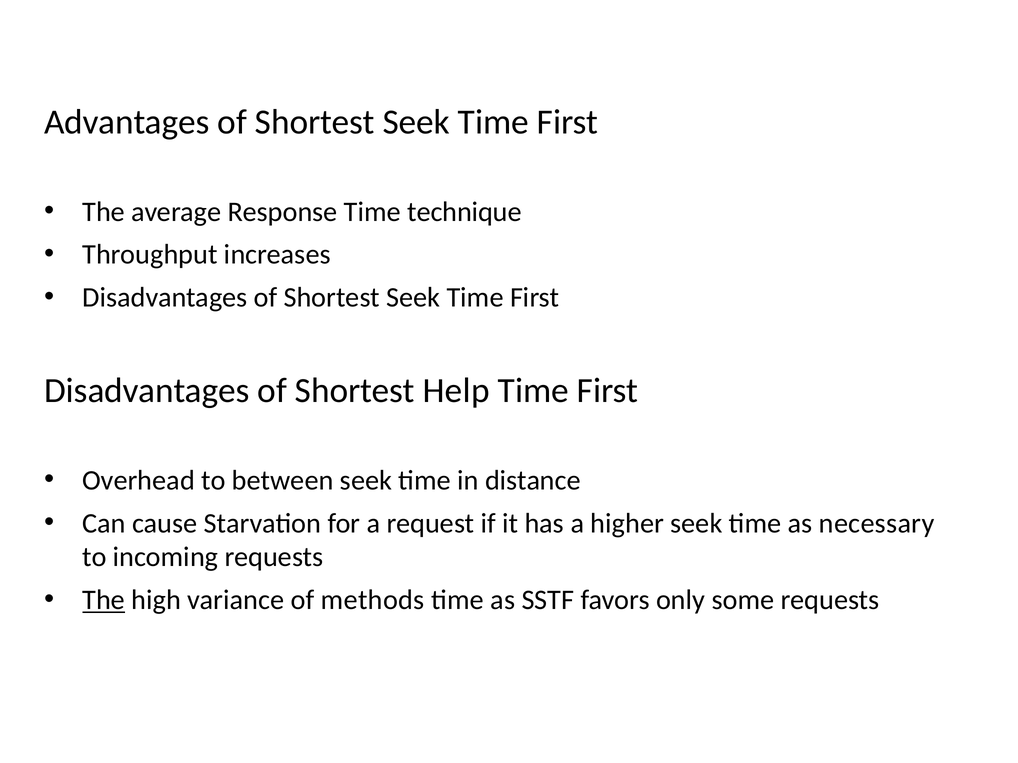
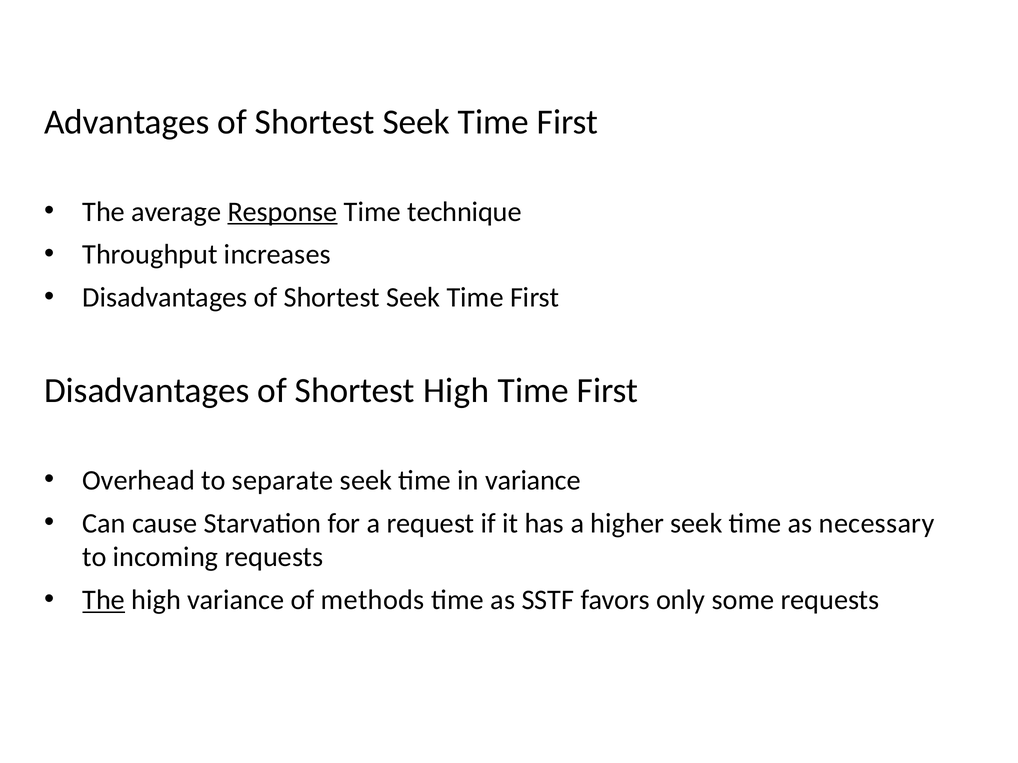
Response underline: none -> present (282, 212)
Shortest Help: Help -> High (456, 391)
between: between -> separate (283, 481)
in distance: distance -> variance (533, 481)
